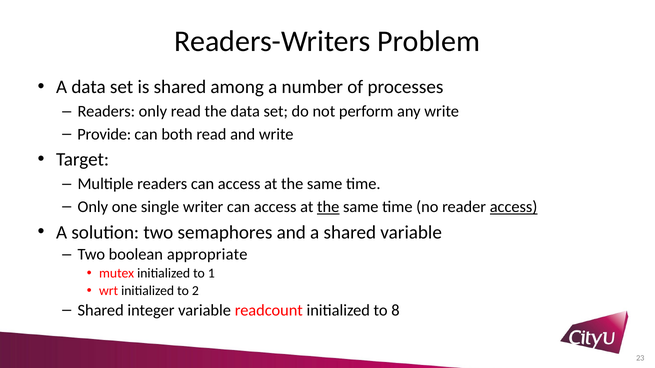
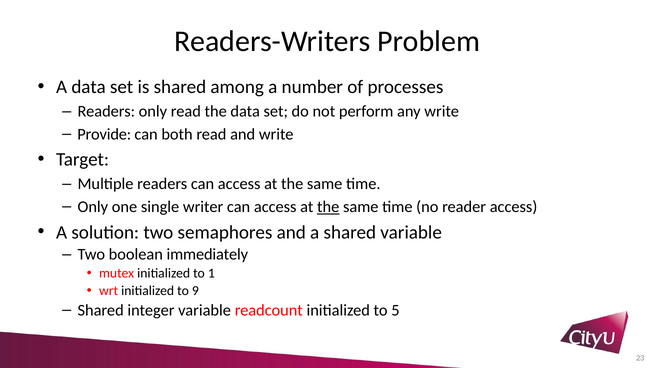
access underline: present -> none (514, 207)
appropriate: appropriate -> immediately (207, 255)
2: 2 -> 9 (195, 291)
8: 8 -> 5 (395, 311)
